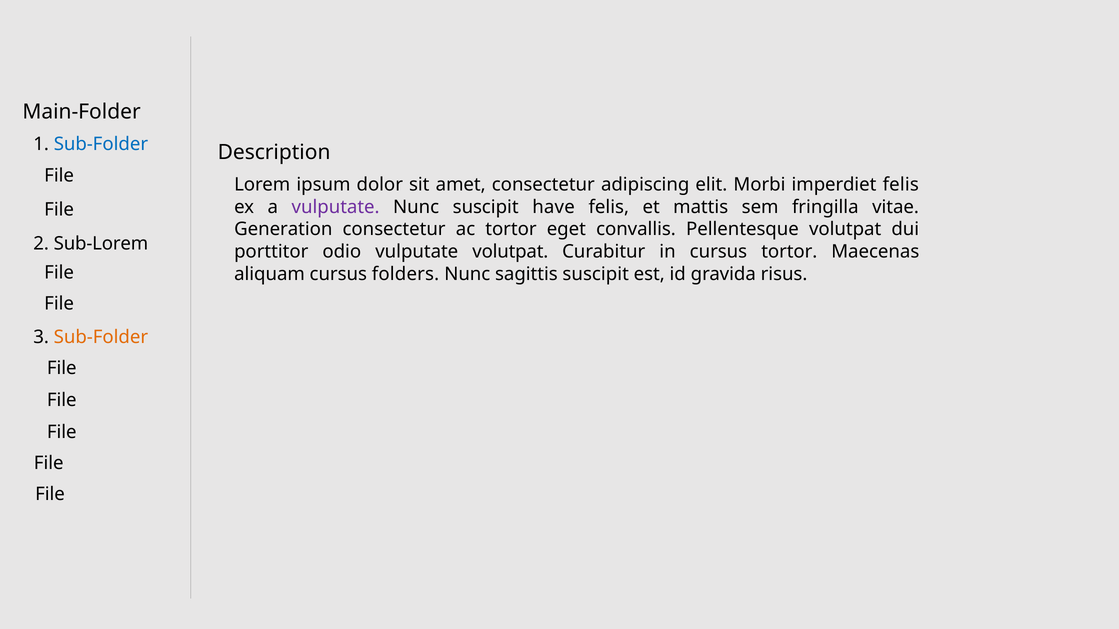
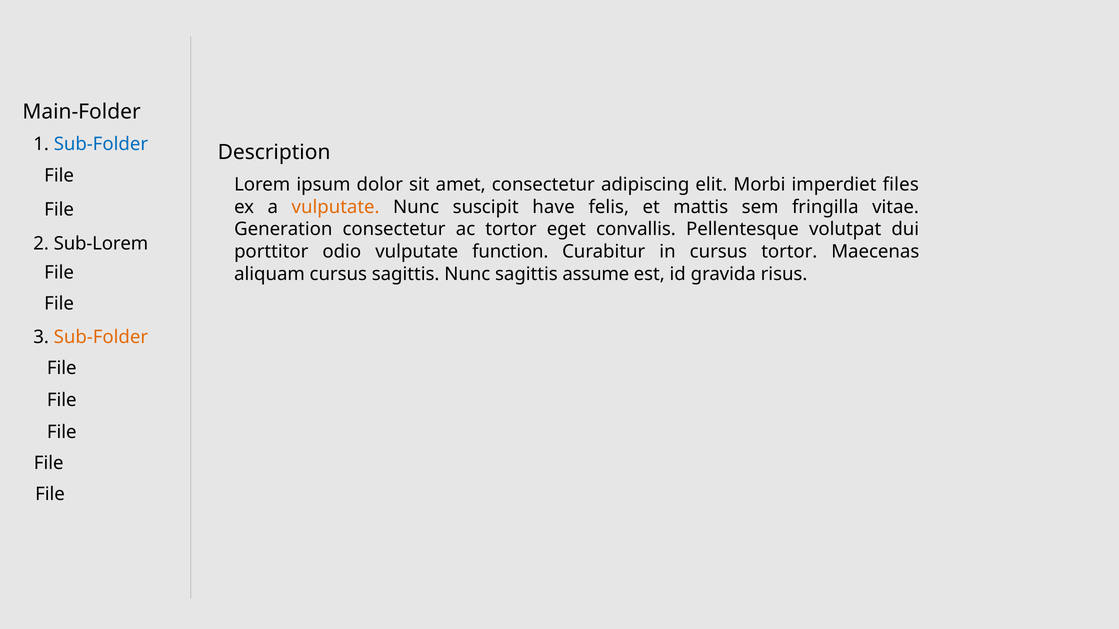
imperdiet felis: felis -> files (901, 185)
vulputate colour: purple -> orange (336, 207)
vulputate volutpat: volutpat -> function (510, 252)
cursus folders: folders -> sagittis (406, 274)
sagittis suscipit: suscipit -> assume (596, 274)
